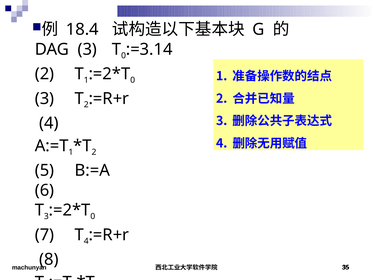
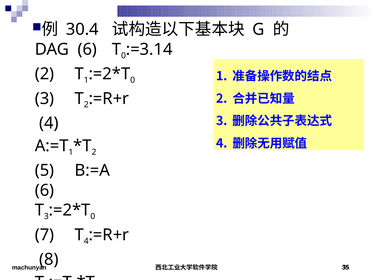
18.4: 18.4 -> 30.4 (82, 29)
DAG 3: 3 -> 6 (87, 49)
